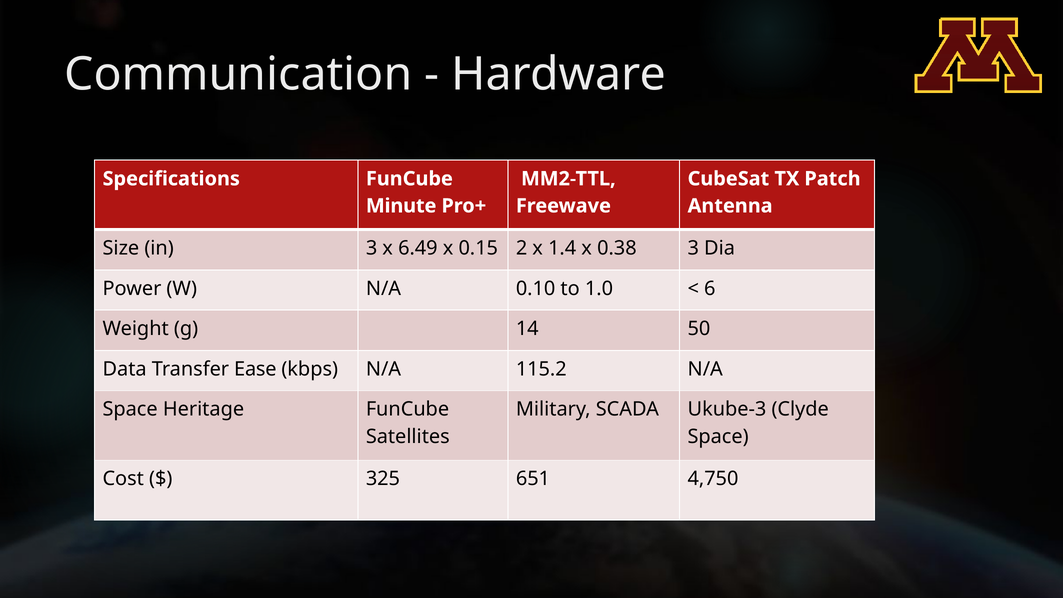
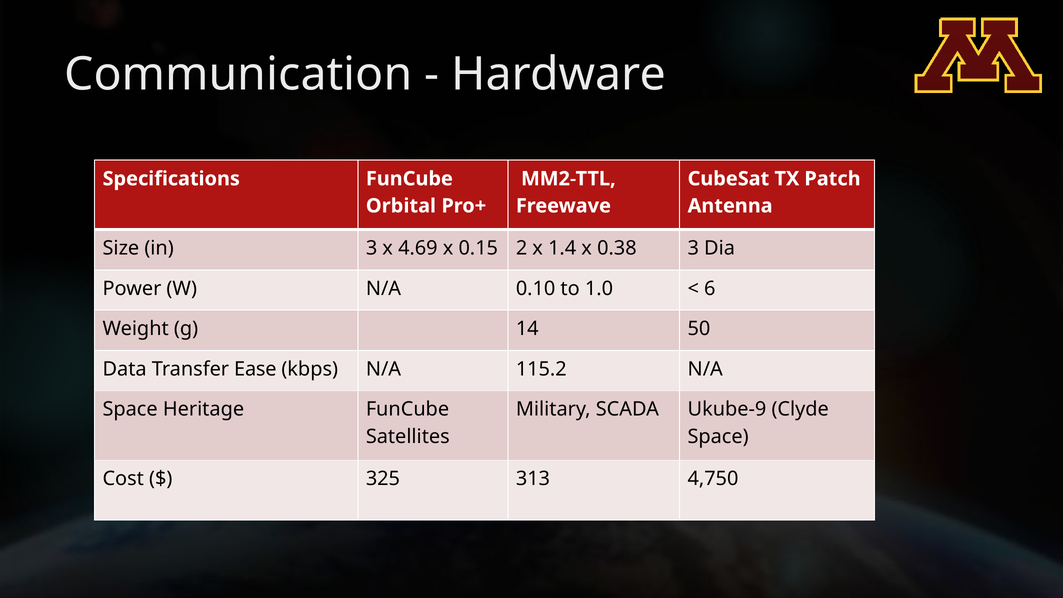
Minute: Minute -> Orbital (401, 206)
6.49: 6.49 -> 4.69 (418, 248)
Ukube-3: Ukube-3 -> Ukube-9 (727, 409)
651: 651 -> 313 (533, 479)
